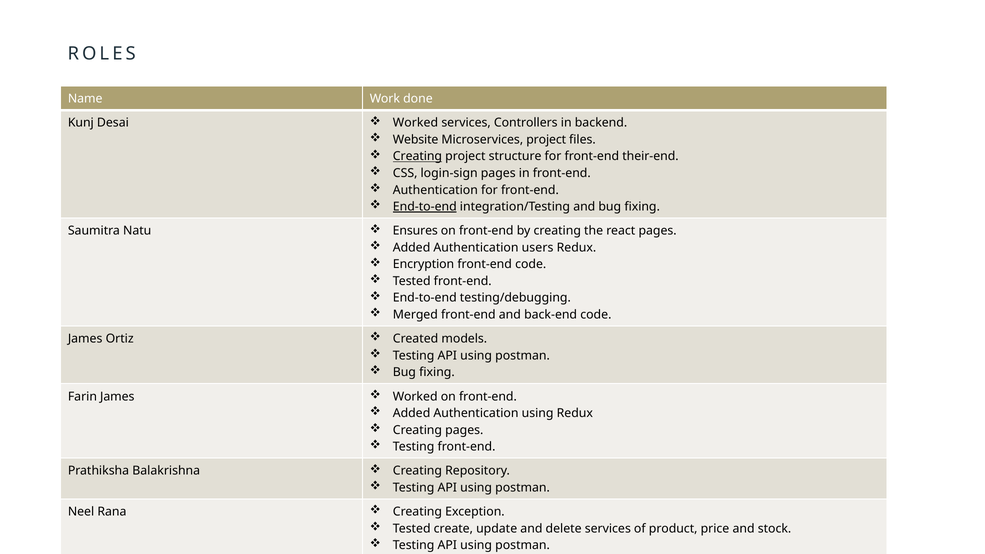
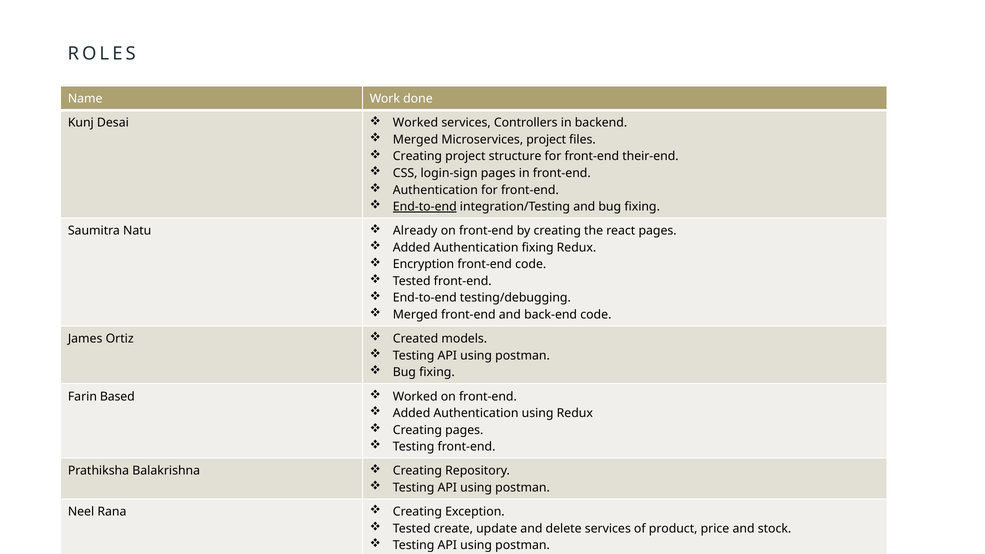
Website: Website -> Merged (416, 140)
Creating underline: present -> none (417, 156)
Ensures: Ensures -> Already (415, 231)
Authentication users: users -> fixing (538, 248)
Farin James: James -> Based (117, 396)
